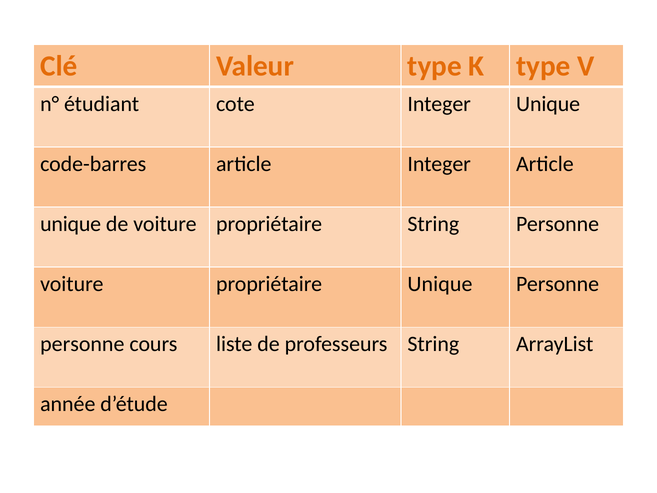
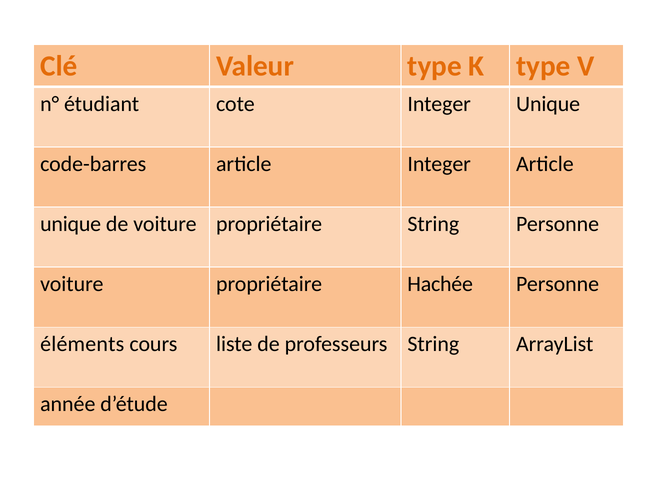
propriétaire Unique: Unique -> Hachée (440, 284)
personne: personne -> éléments (82, 344)
